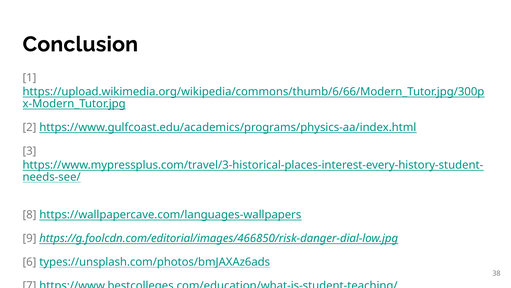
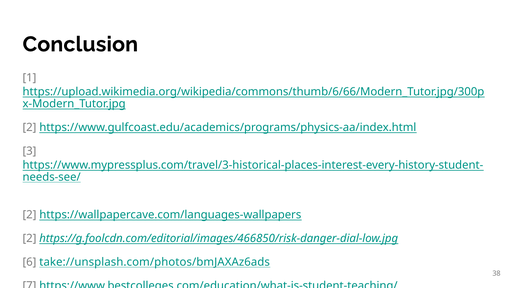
8: 8 -> 2 (29, 214)
9: 9 -> 2 (29, 238)
types://unsplash.com/photos/bmJAXAz6ads: types://unsplash.com/photos/bmJAXAz6ads -> take://unsplash.com/photos/bmJAXAz6ads (155, 262)
